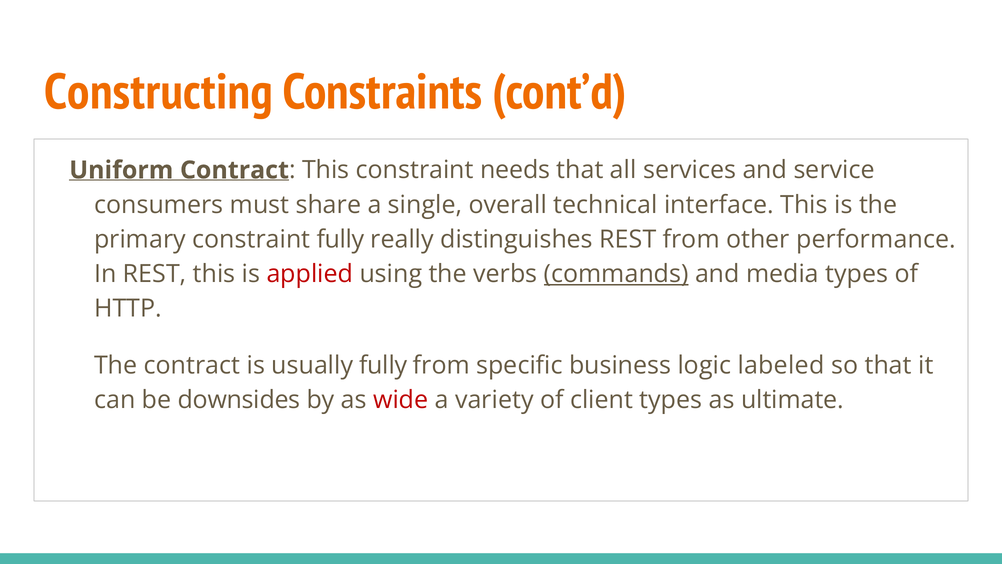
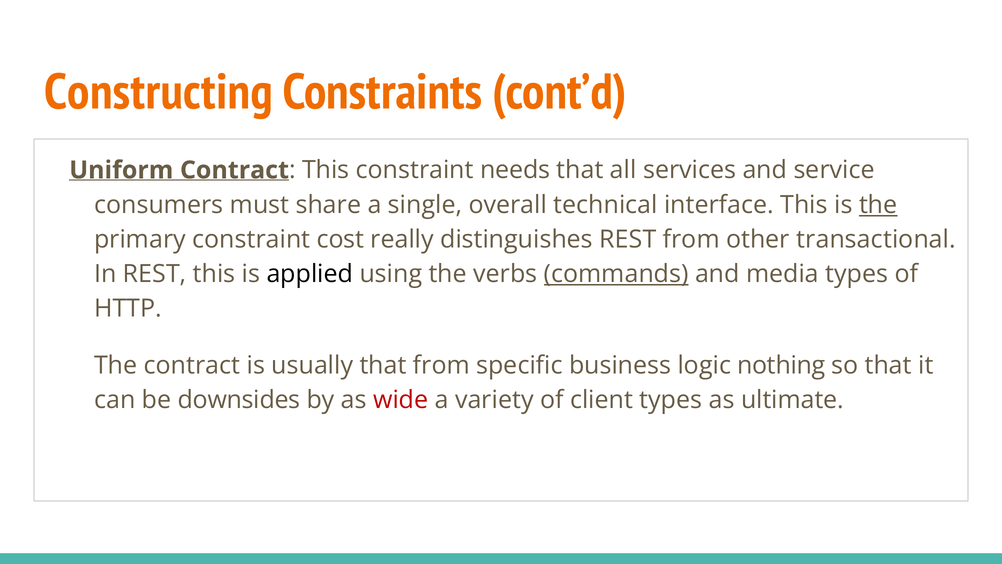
the underline: none -> present (878, 205)
constraint fully: fully -> cost (340, 239)
performance: performance -> transactional (876, 239)
applied colour: red -> black (310, 274)
usually fully: fully -> that (383, 365)
labeled: labeled -> nothing (781, 365)
